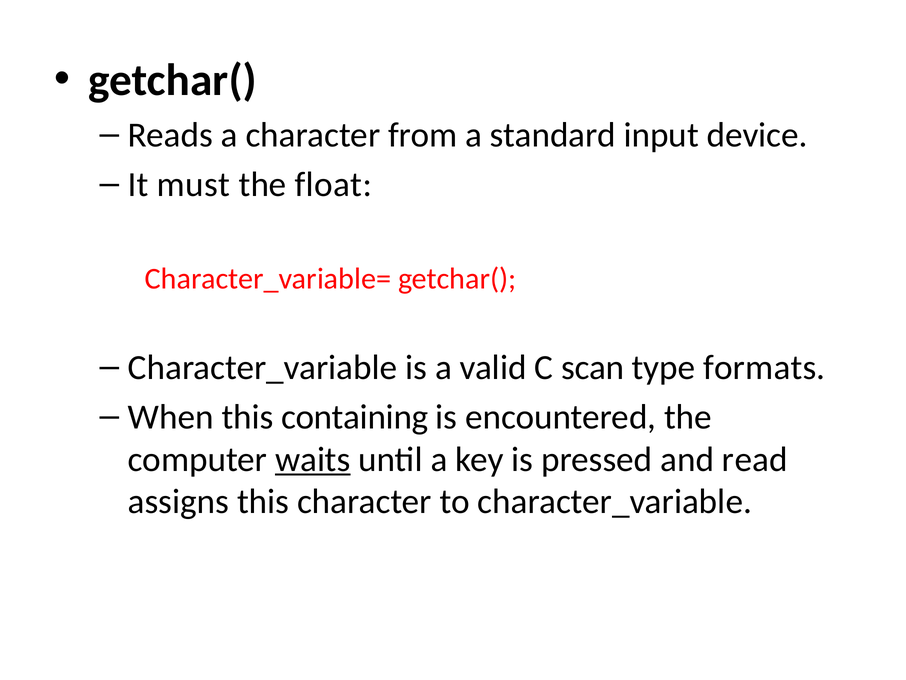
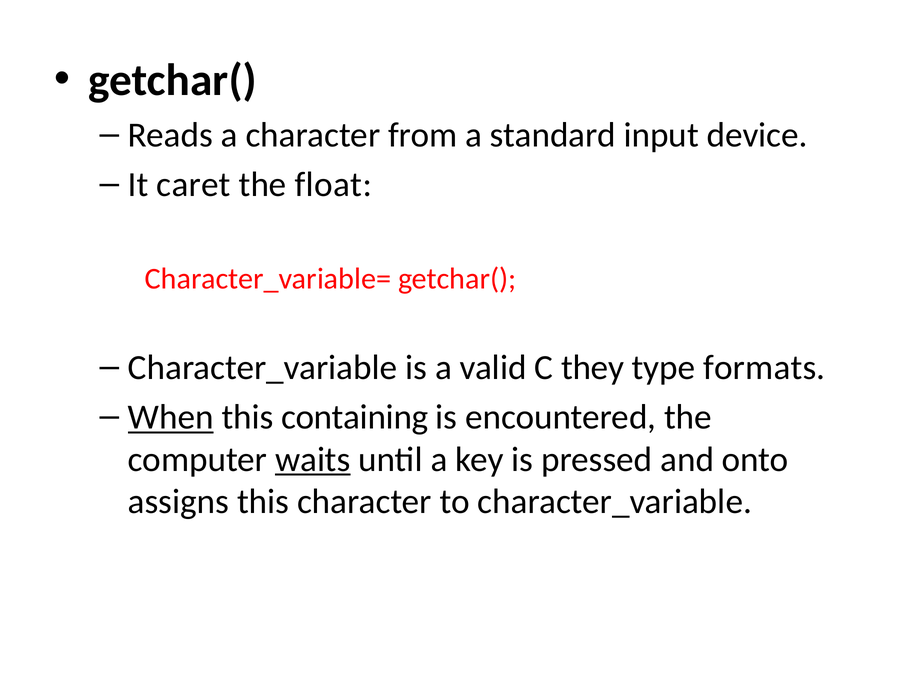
must: must -> caret (194, 184)
scan: scan -> they (593, 367)
When underline: none -> present (171, 417)
read: read -> onto (755, 459)
